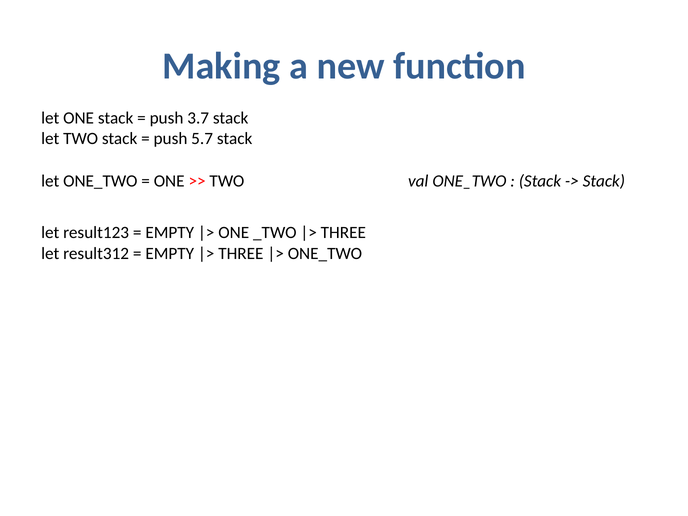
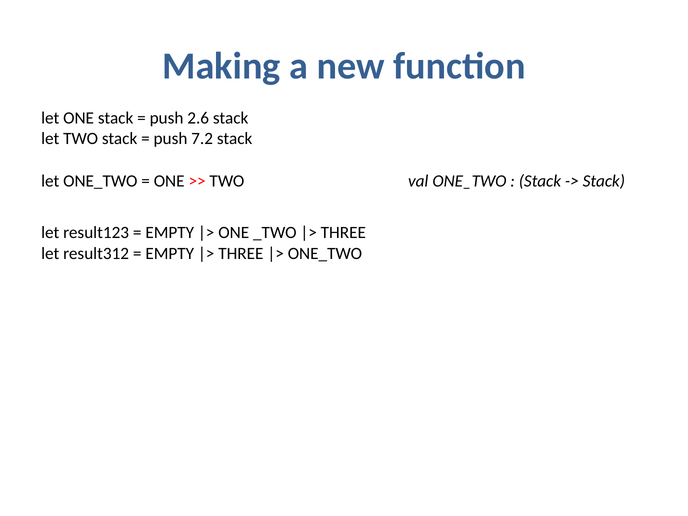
3.7: 3.7 -> 2.6 (198, 118)
5.7: 5.7 -> 7.2 (202, 139)
